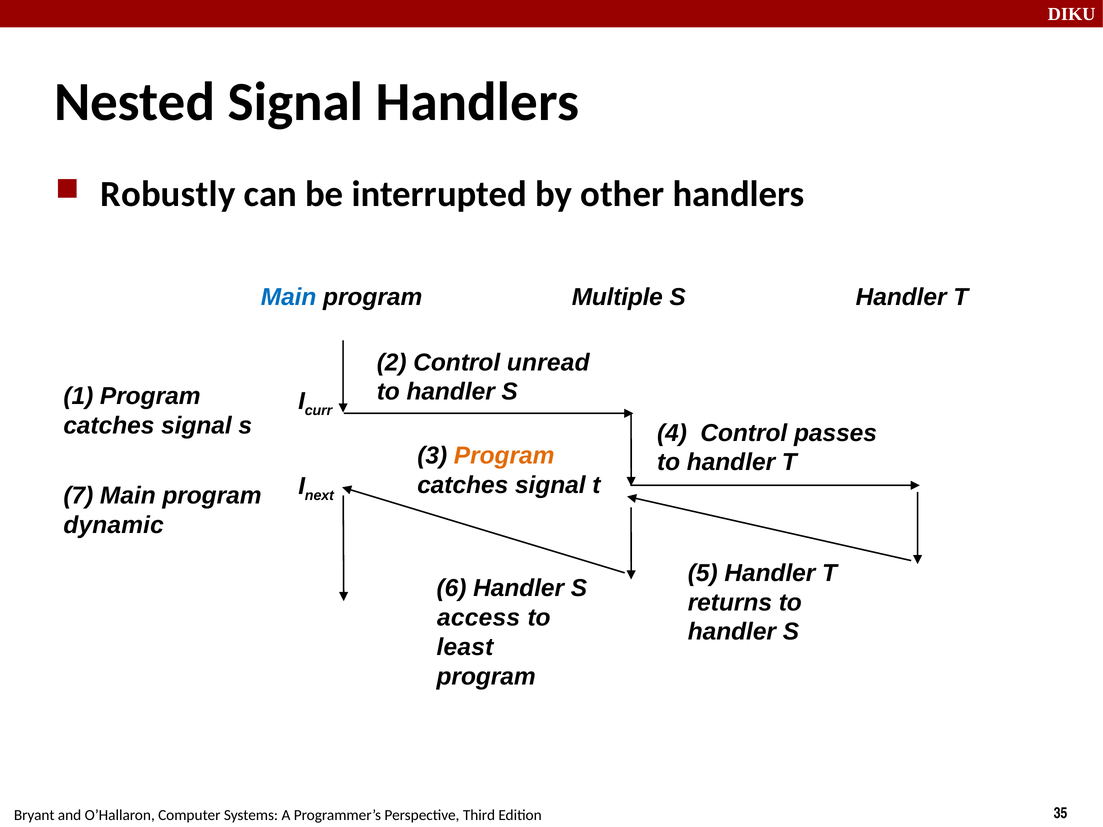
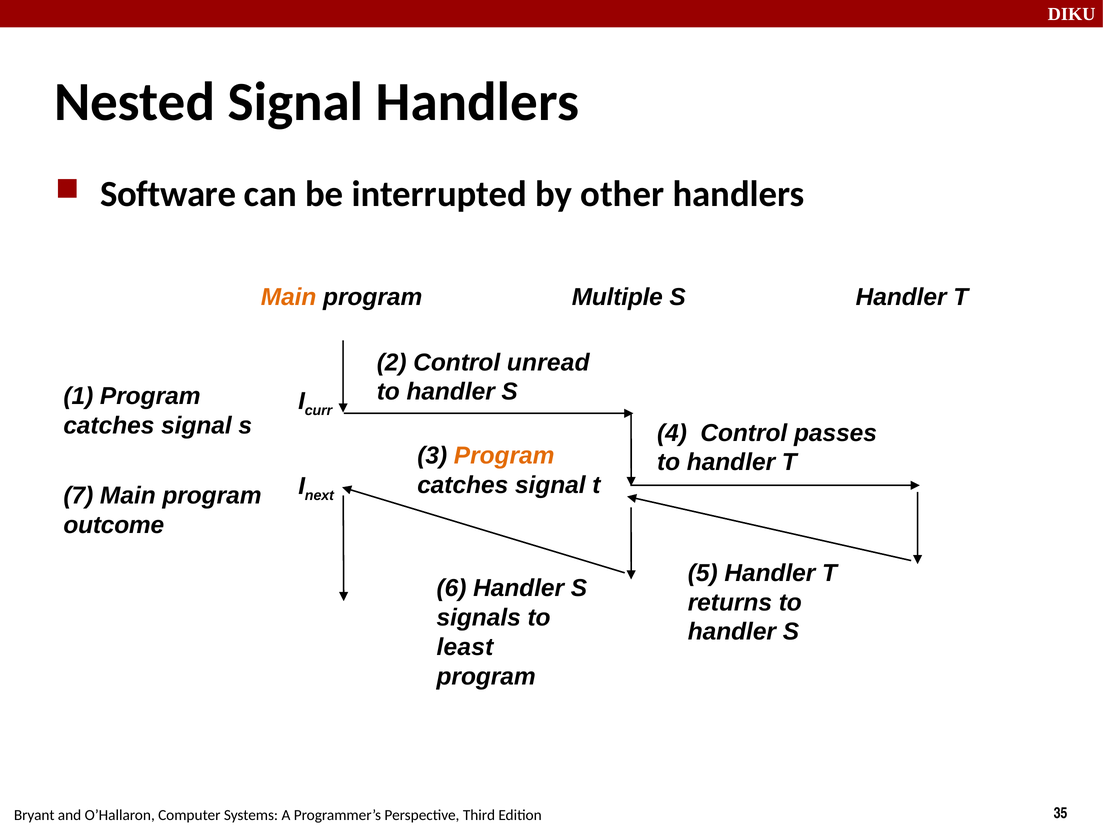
Robustly: Robustly -> Software (168, 194)
Main colour: blue -> orange (289, 298)
dynamic: dynamic -> outcome (114, 525)
access: access -> signals (479, 618)
